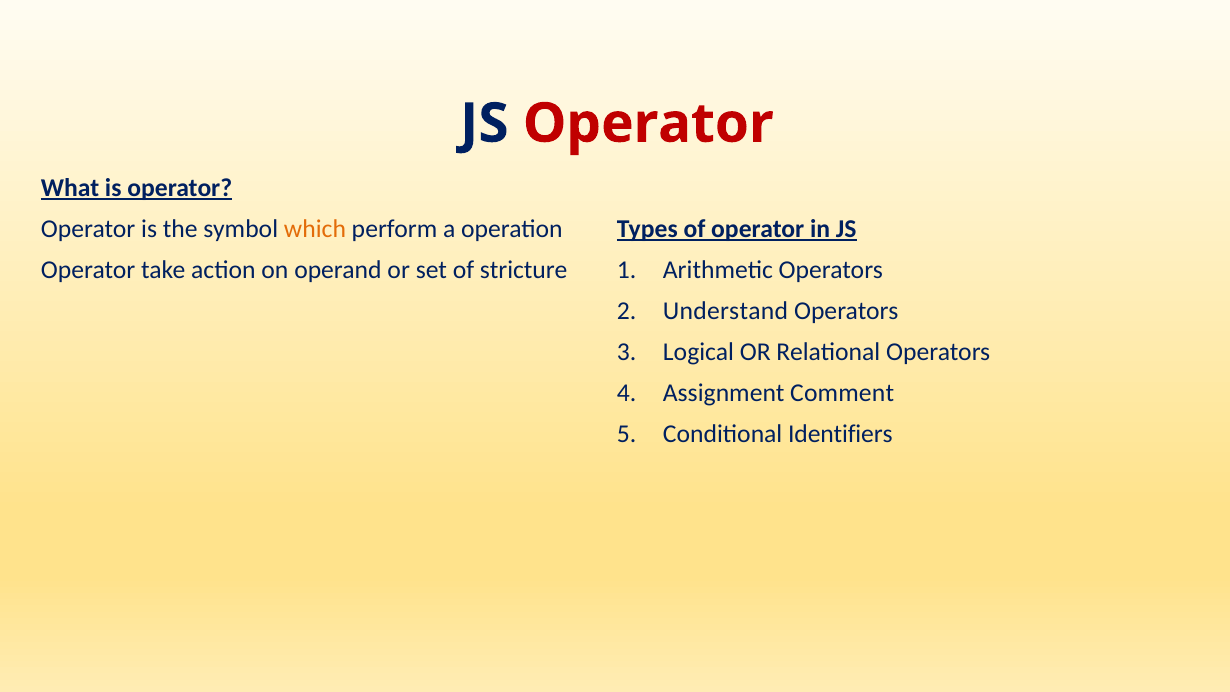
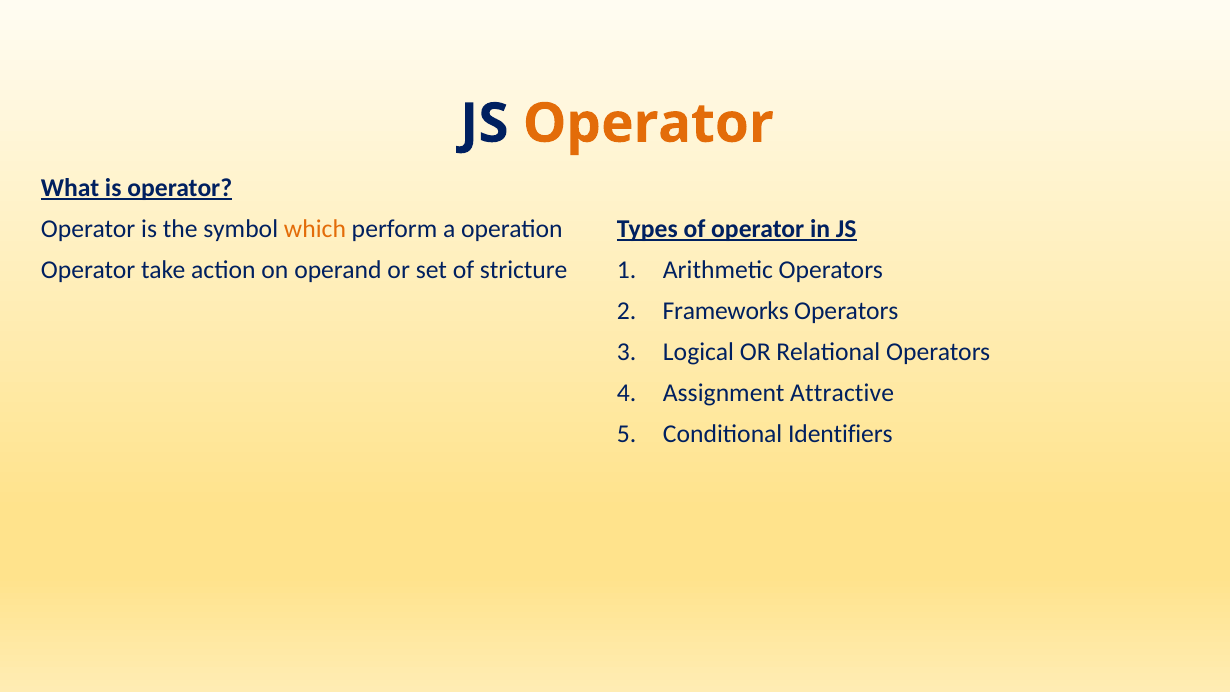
Operator colour: red -> orange (648, 124)
Understand: Understand -> Frameworks (726, 311)
Comment: Comment -> Attractive (842, 393)
